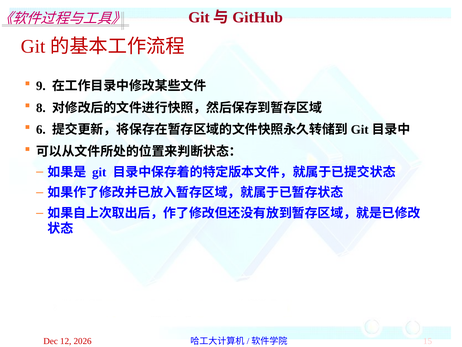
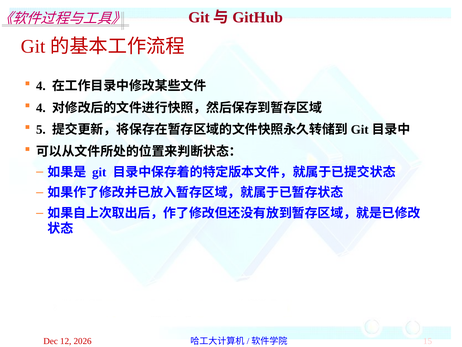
9: 9 -> 4 (41, 86)
8: 8 -> 4 (41, 108)
6: 6 -> 5 (41, 130)
